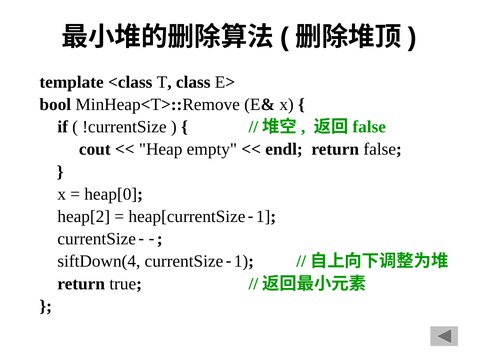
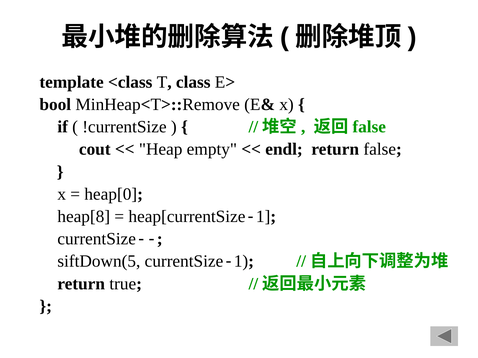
heap[2: heap[2 -> heap[8 (84, 217)
siftDown(4: siftDown(4 -> siftDown(5 (99, 262)
